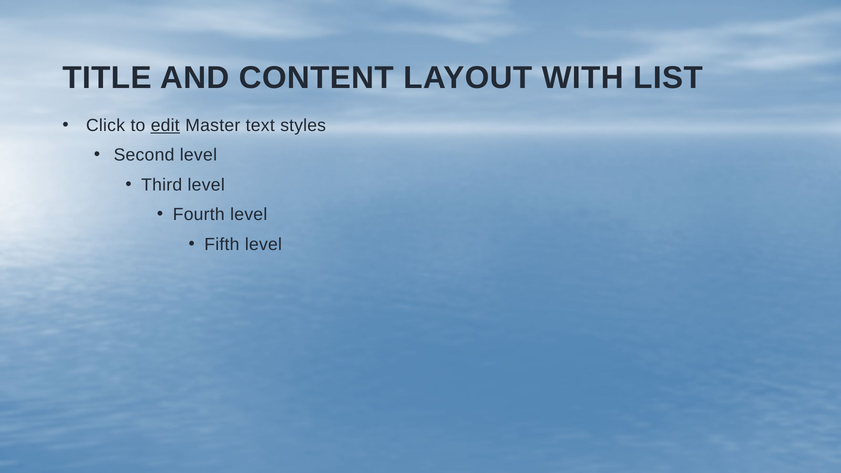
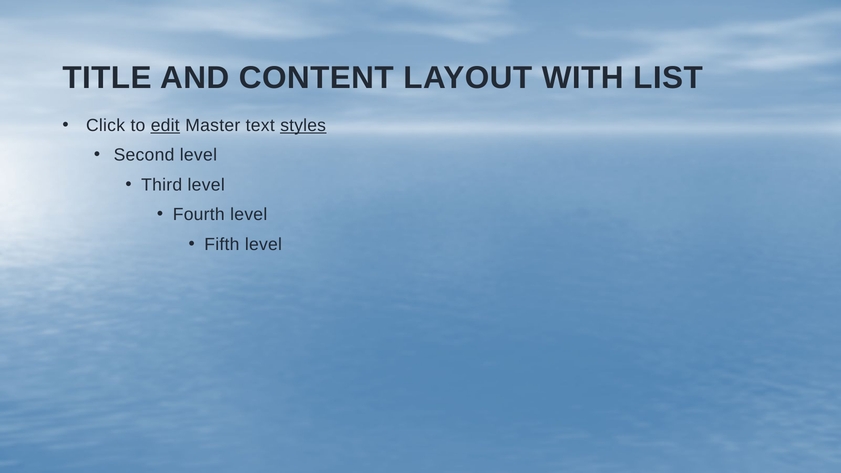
styles underline: none -> present (303, 125)
